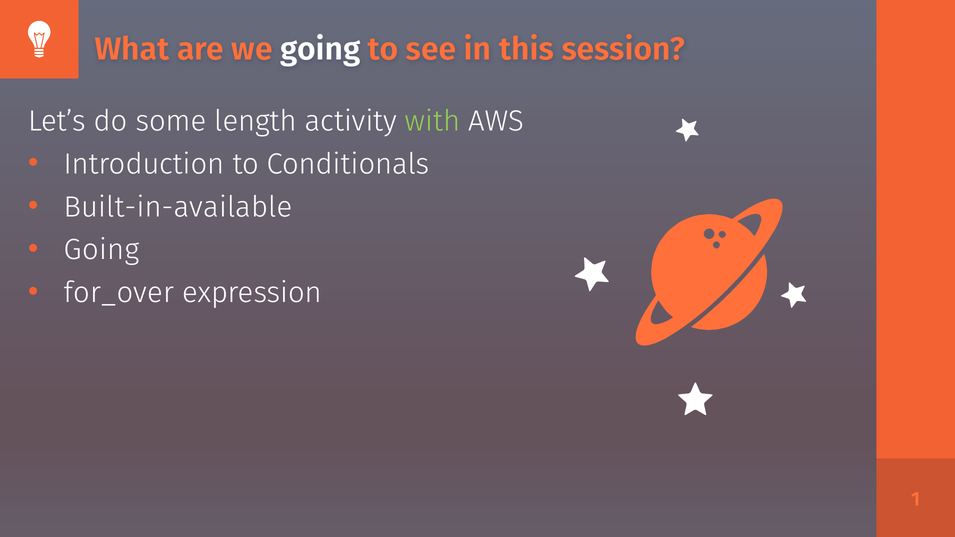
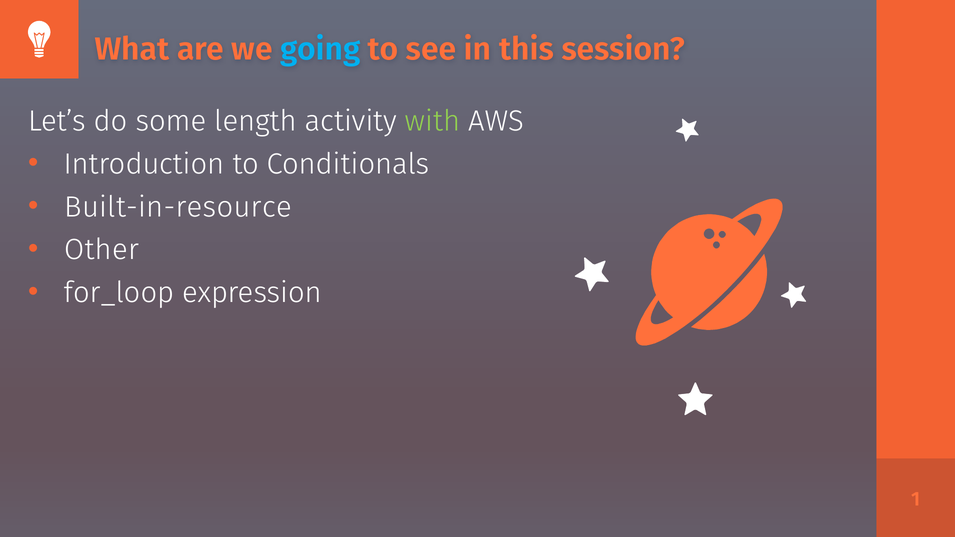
going colour: white -> light blue (320, 49)
Built-in-available: Built-in-available -> Built-in-resource (178, 207)
Going: Going -> Other (102, 250)
for_over: for_over -> for_loop (119, 293)
